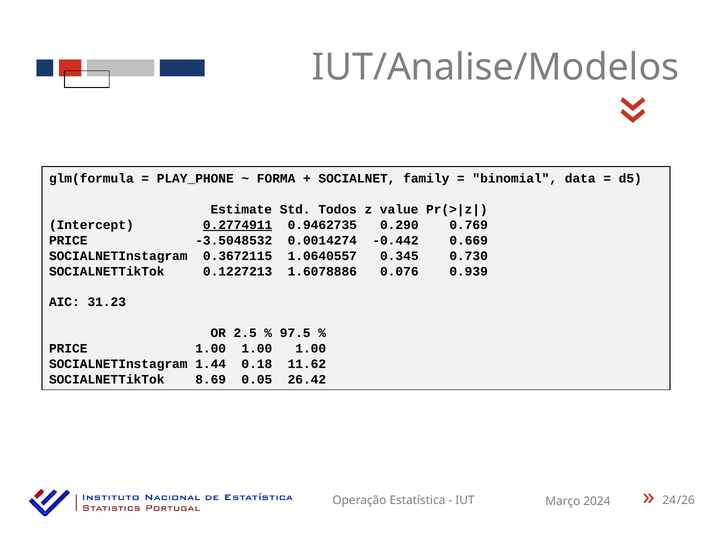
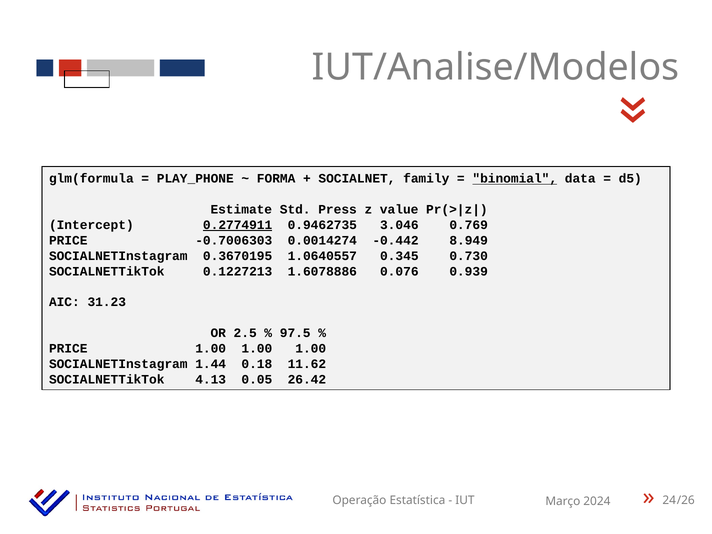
binomial underline: none -> present (515, 179)
Todos: Todos -> Press (338, 209)
0.290: 0.290 -> 3.046 (399, 225)
-3.5048532: -3.5048532 -> -0.7006303 (234, 240)
0.669: 0.669 -> 8.949 (469, 240)
0.3672115: 0.3672115 -> 0.3670195 (238, 256)
8.69: 8.69 -> 4.13 (211, 379)
